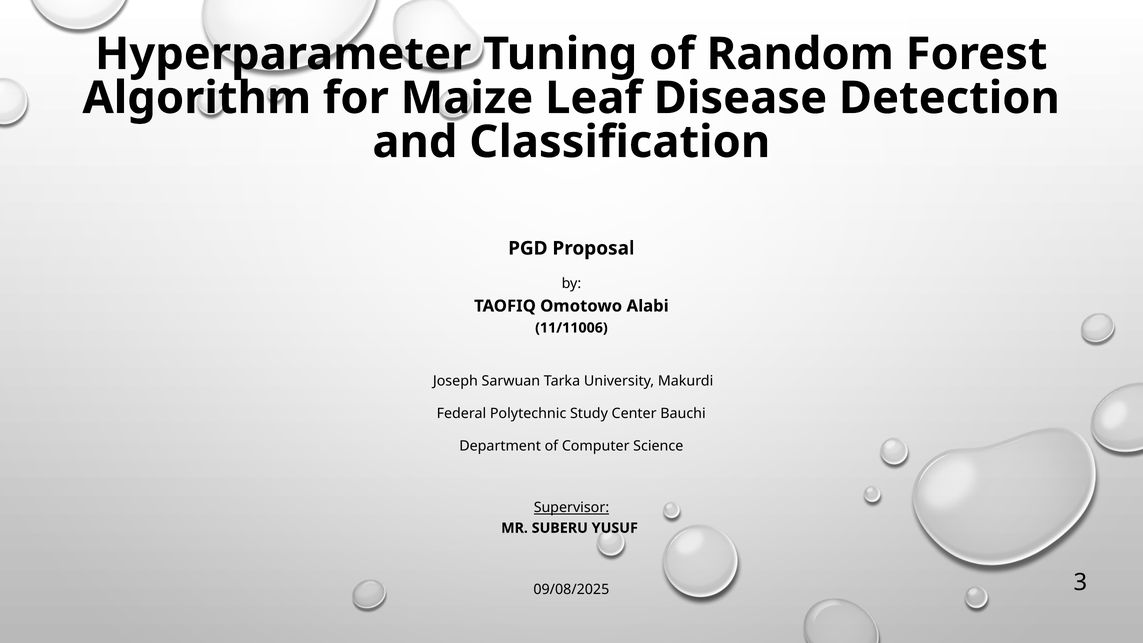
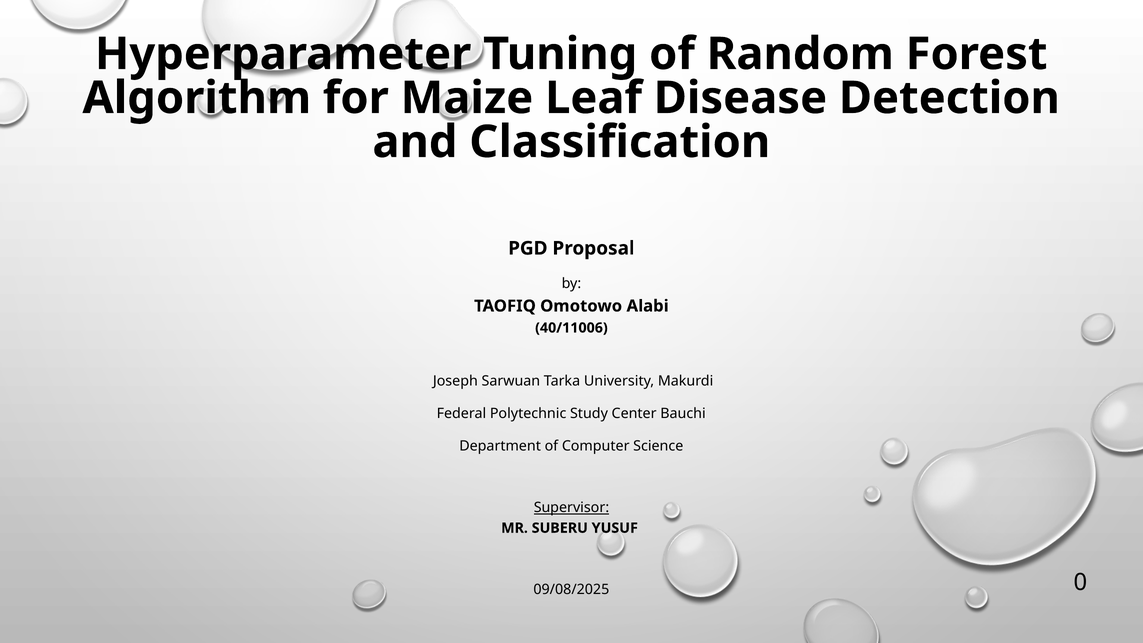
11/11006: 11/11006 -> 40/11006 (571, 328)
3: 3 -> 0 (1080, 582)
